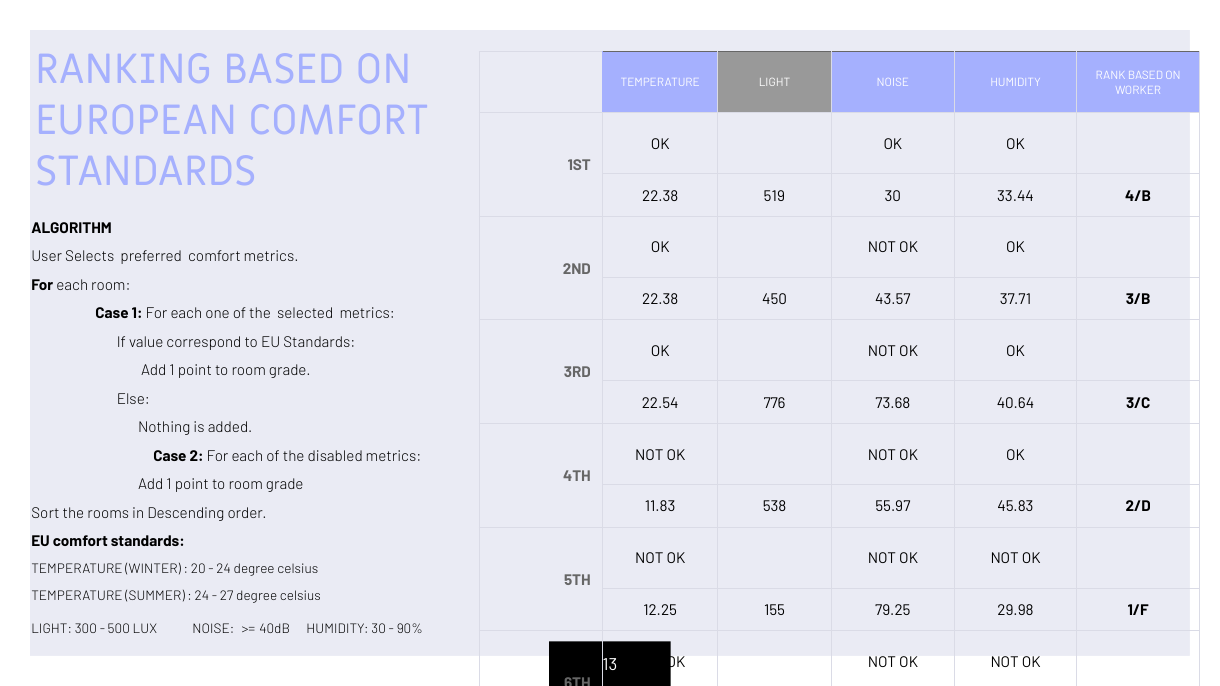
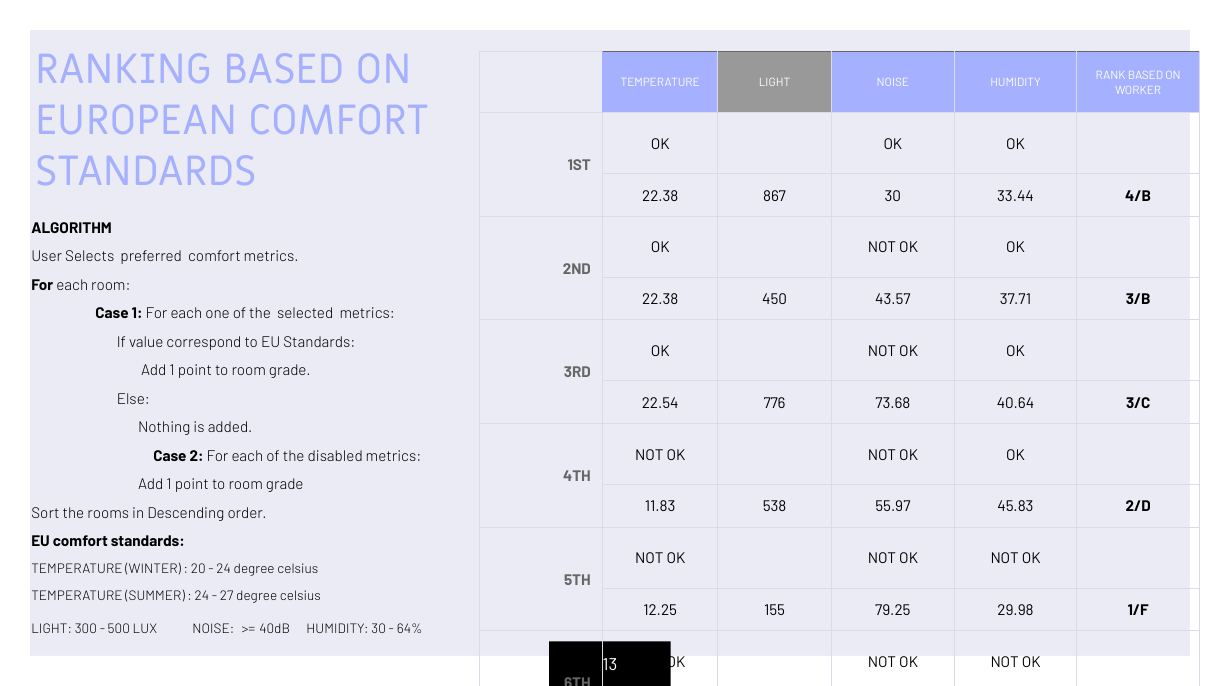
519: 519 -> 867 (775, 196)
90%: 90% -> 64% (410, 629)
